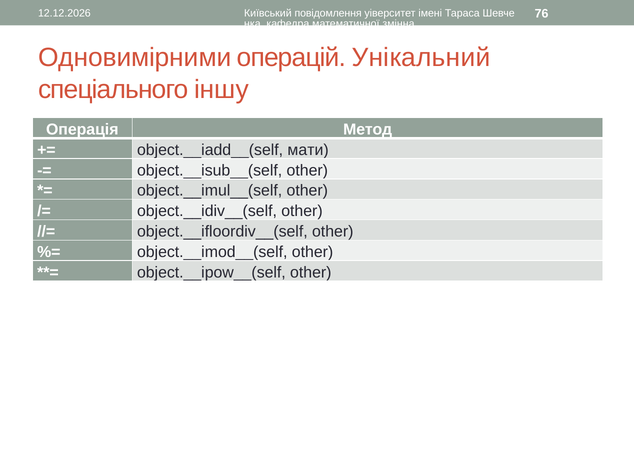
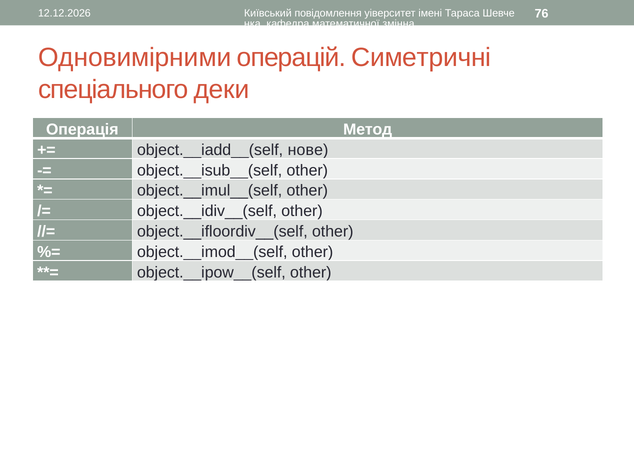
Унікальний: Унікальний -> Симетричні (421, 58)
іншу: іншу -> деки (222, 90)
мати: мати -> нове (308, 150)
